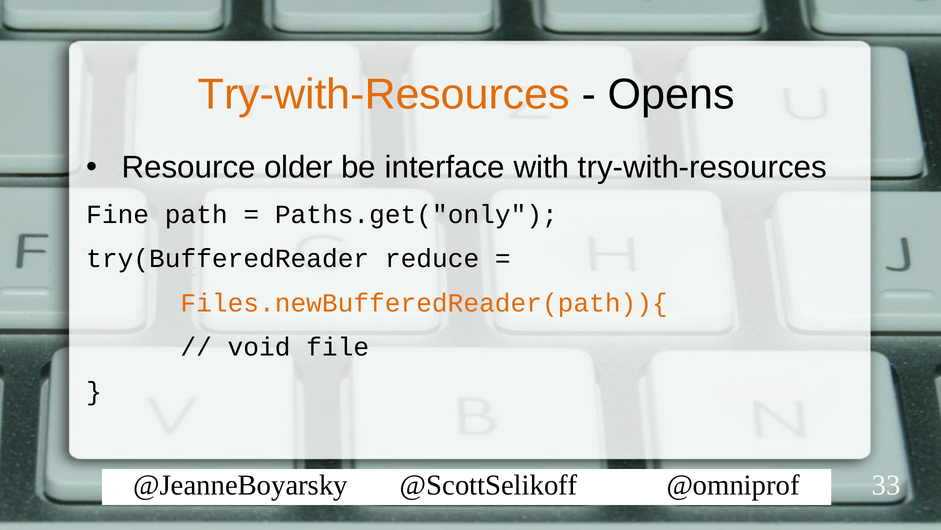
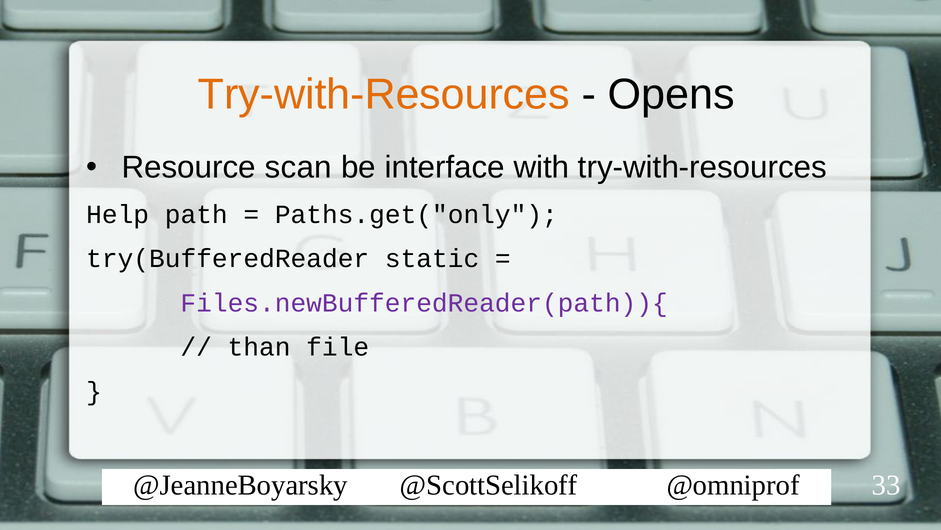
older: older -> scan (298, 167)
Fine: Fine -> Help (118, 214)
reduce: reduce -> static (432, 258)
Files.newBufferedReader(path)){ colour: orange -> purple (424, 303)
void: void -> than (259, 347)
